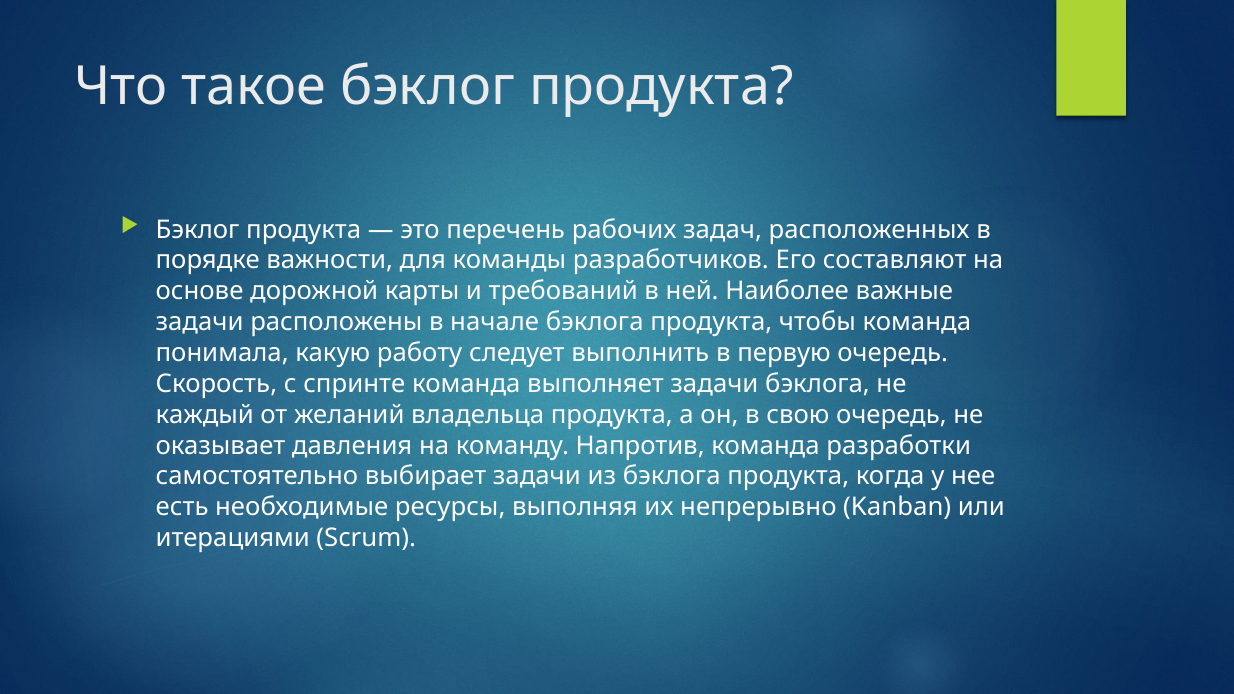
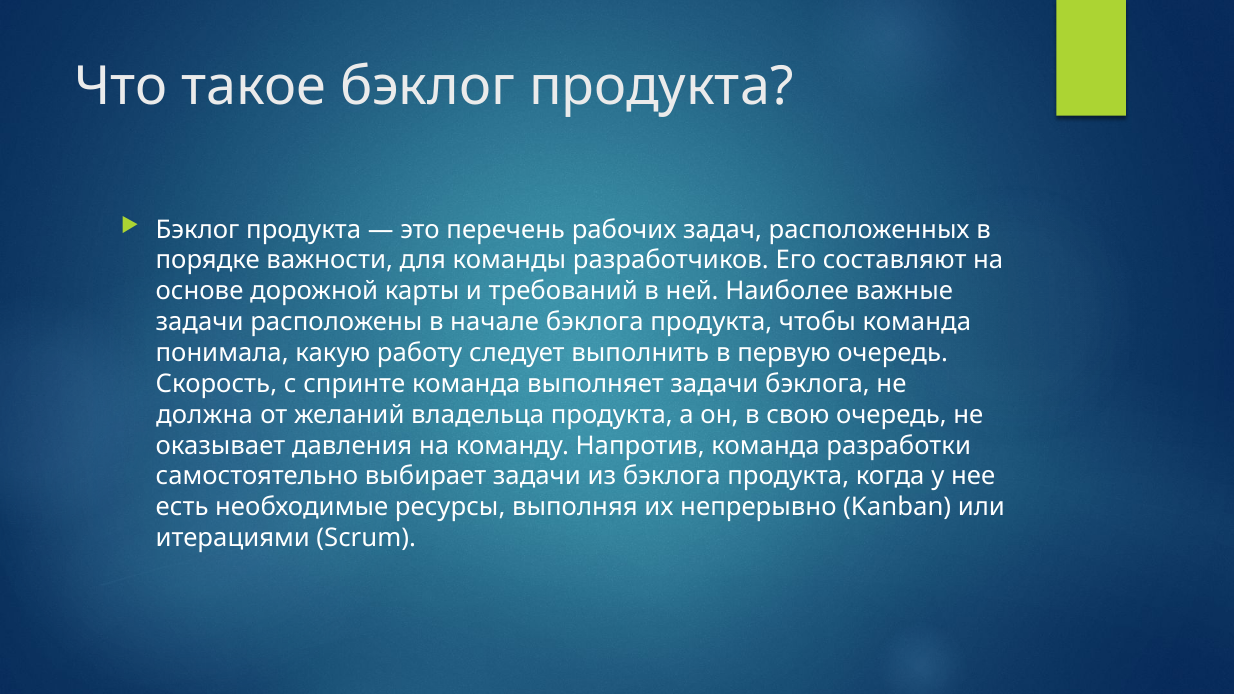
каждый: каждый -> должна (205, 415)
